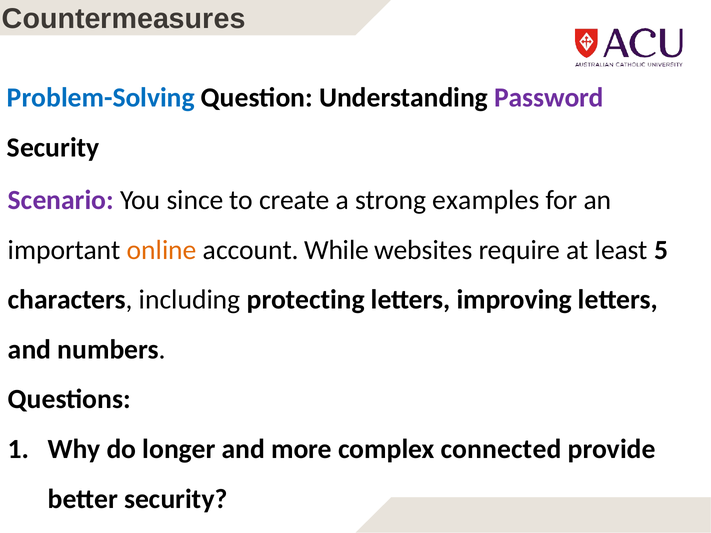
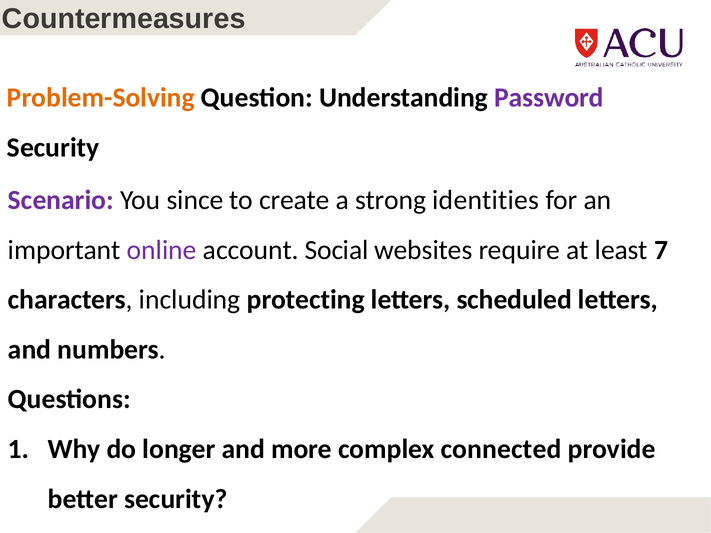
Problem-Solving colour: blue -> orange (101, 98)
examples: examples -> identities (486, 200)
online colour: orange -> purple (162, 250)
While: While -> Social (337, 250)
5: 5 -> 7 (661, 250)
improving: improving -> scheduled (514, 300)
